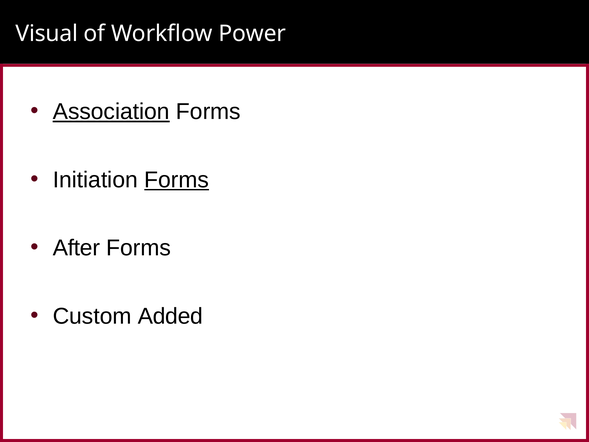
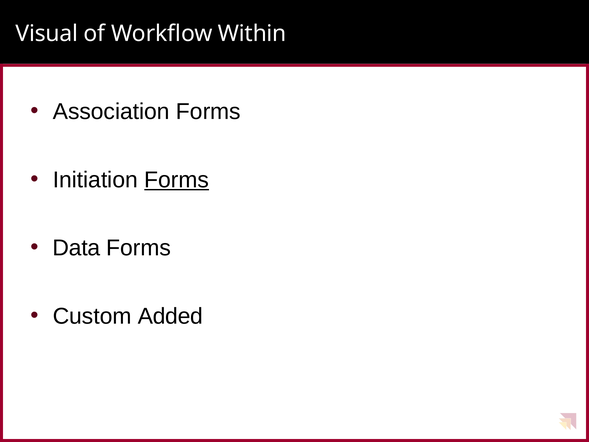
Power: Power -> Within (252, 33)
Association underline: present -> none (111, 112)
After: After -> Data (76, 248)
